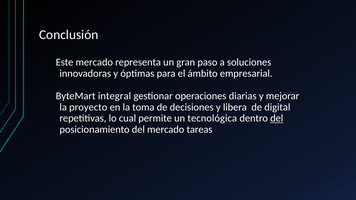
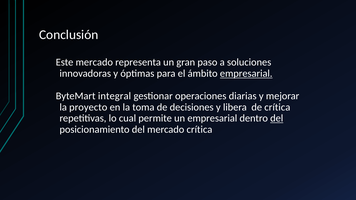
empresarial underline: none -> present (246, 74)
de digital: digital -> crítica (277, 107)
un tecnológica: tecnológica -> empresarial (212, 118)
mercado tareas: tareas -> crítica (199, 130)
